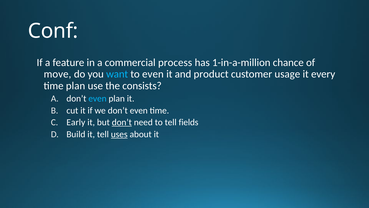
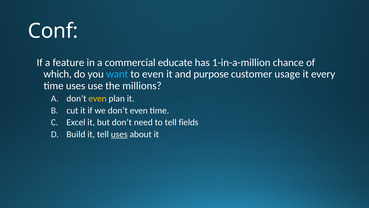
process: process -> educate (175, 62)
move: move -> which (58, 74)
product: product -> purpose (211, 74)
time plan: plan -> uses (76, 86)
consists: consists -> millions (142, 86)
even colour: light blue -> yellow (97, 98)
Early: Early -> Excel (76, 122)
don’t underline: present -> none (122, 122)
